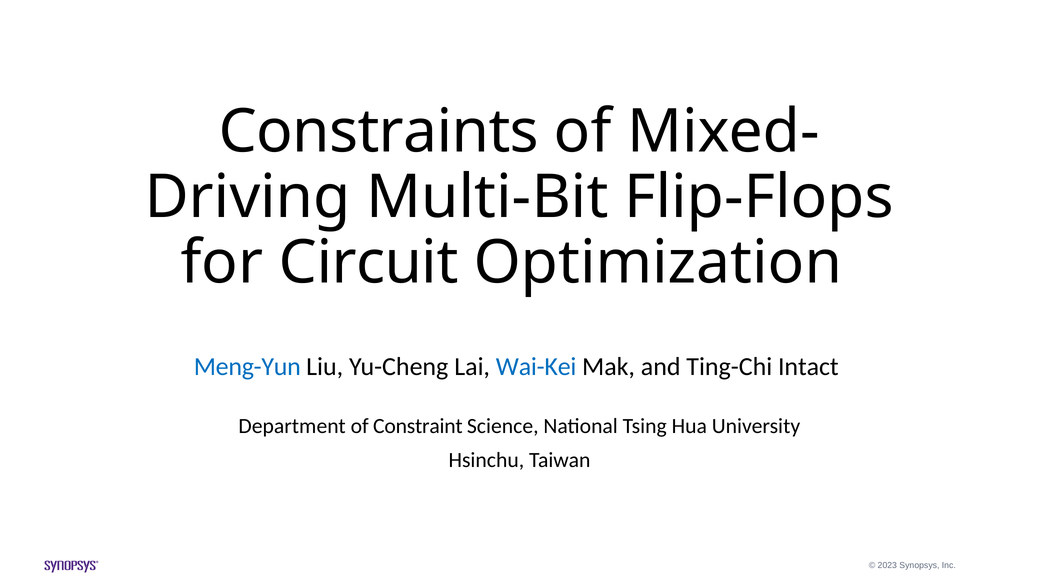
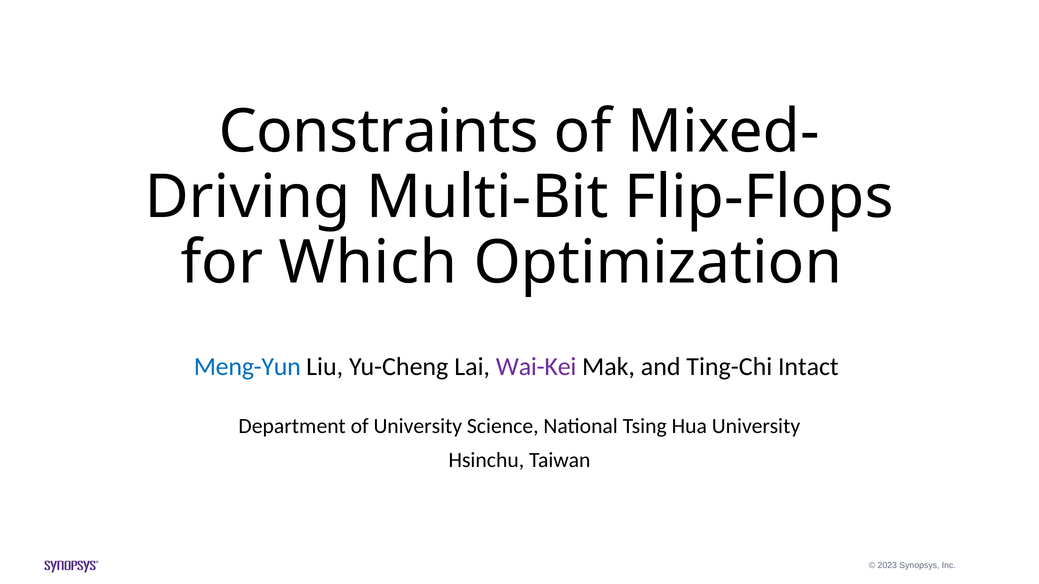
Circuit: Circuit -> Which (368, 263)
Wai-Kei colour: blue -> purple (536, 367)
of Constraint: Constraint -> University (418, 426)
